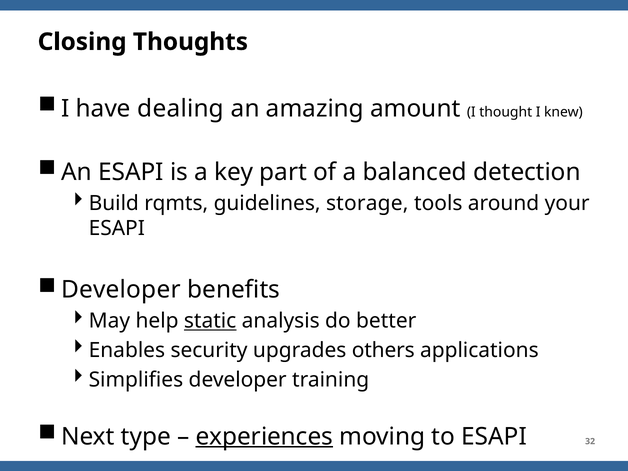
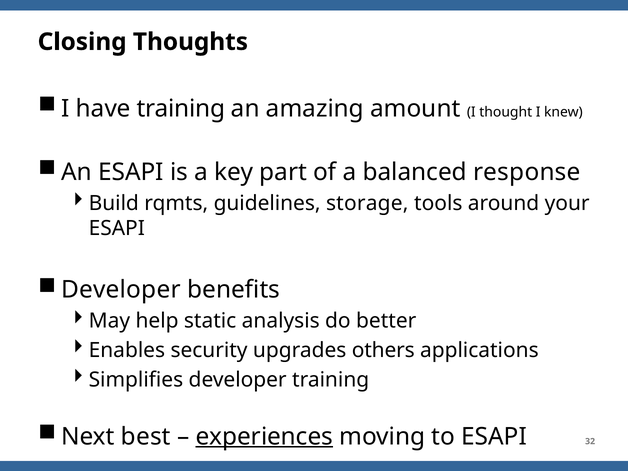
have dealing: dealing -> training (181, 108)
detection: detection -> response (527, 172)
static underline: present -> none (210, 321)
type: type -> best (146, 436)
